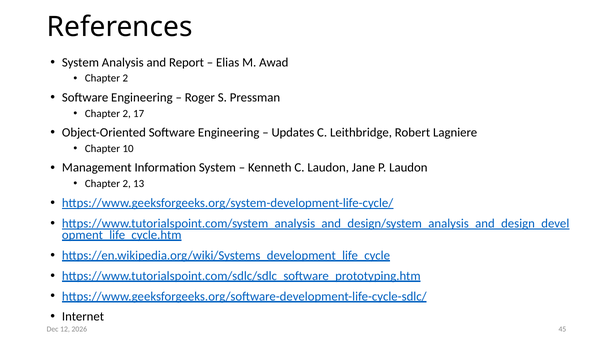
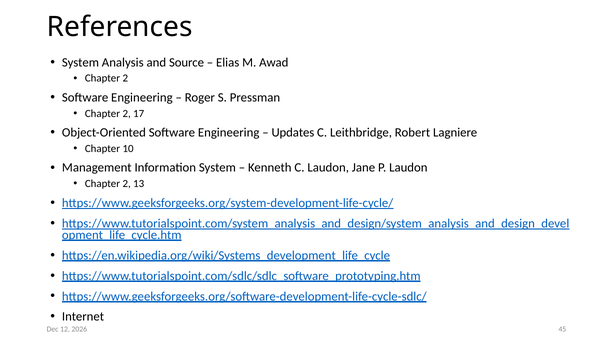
Report: Report -> Source (187, 62)
